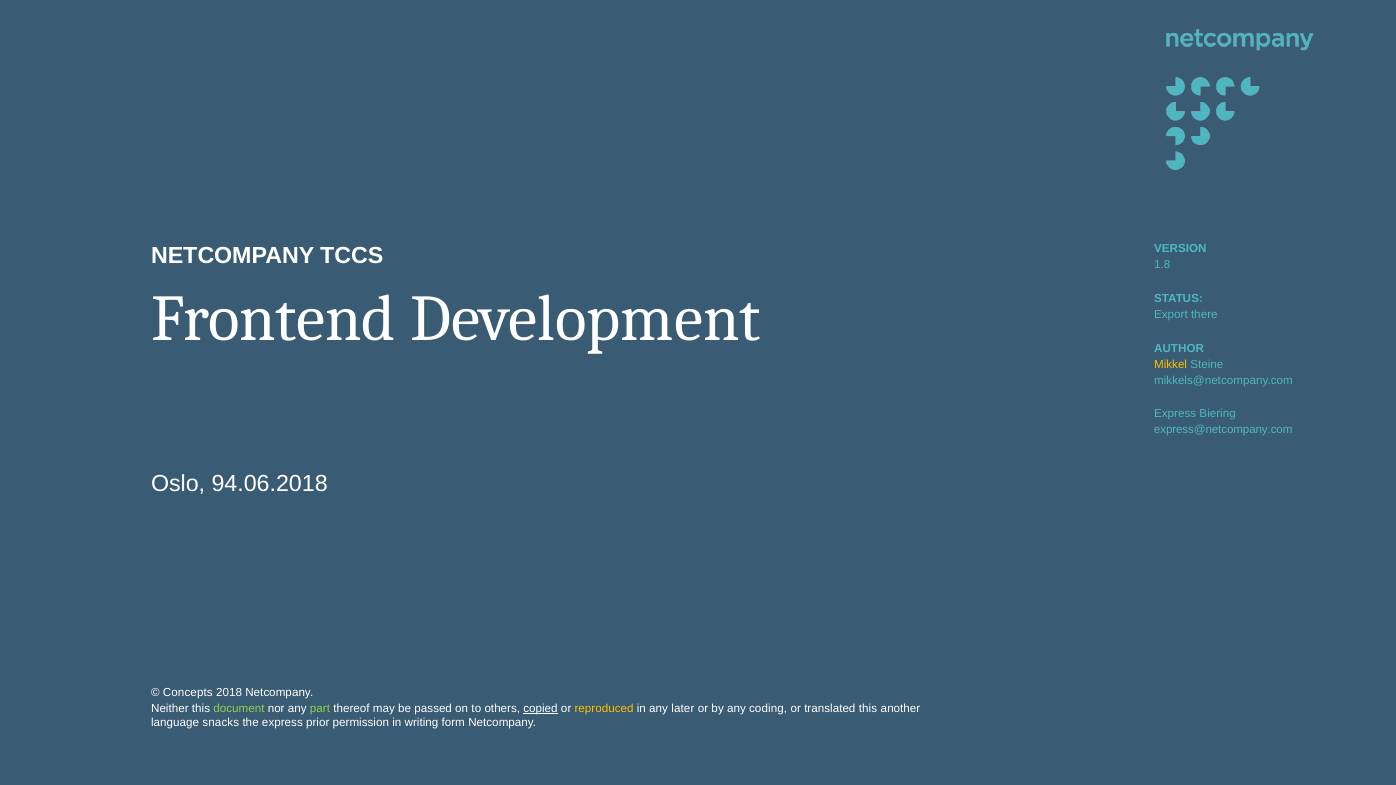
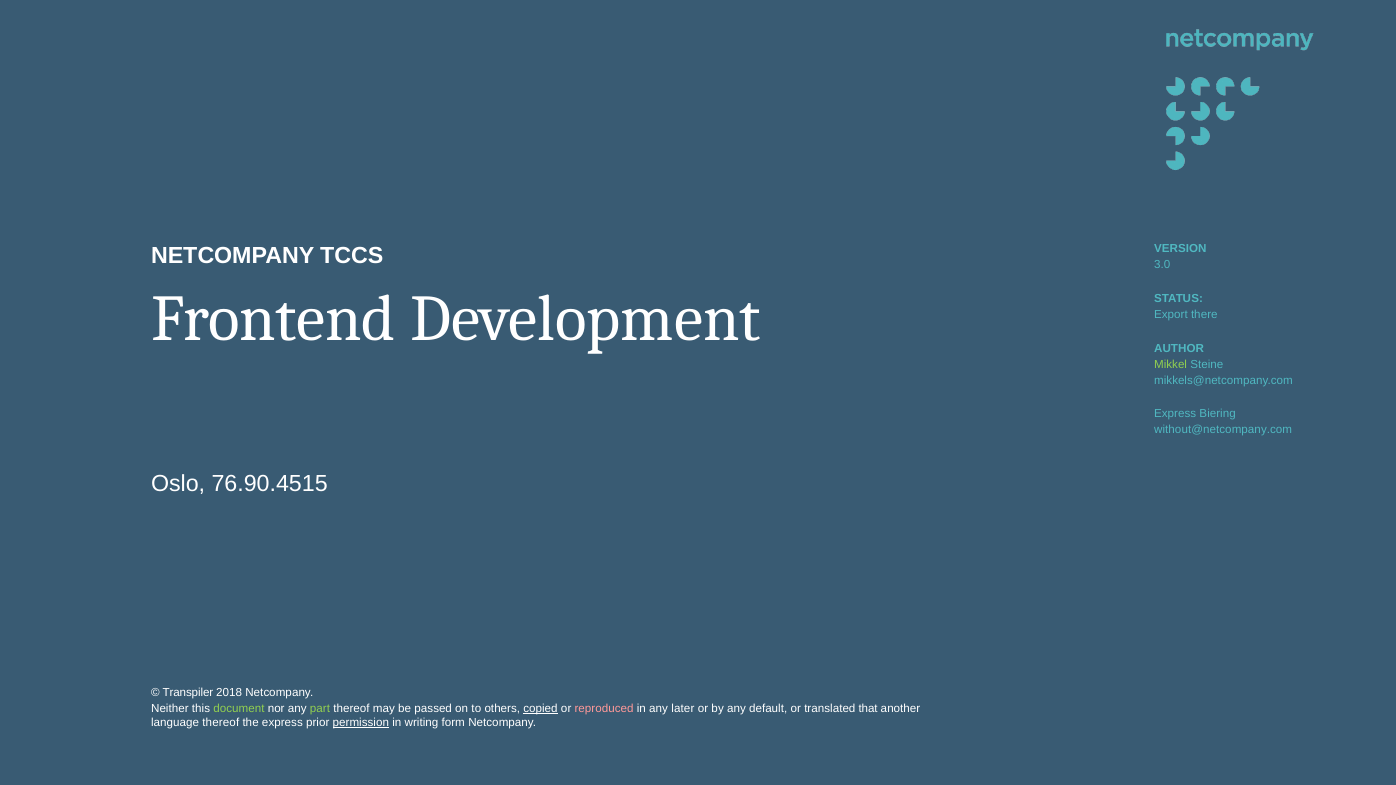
1.8: 1.8 -> 3.0 (1162, 265)
Mikkel colour: yellow -> light green (1171, 365)
express@netcompany.com: express@netcompany.com -> without@netcompany.com (1223, 430)
94.06.2018: 94.06.2018 -> 76.90.4515 (270, 484)
Concepts: Concepts -> Transpiler (188, 693)
reproduced colour: yellow -> pink (604, 709)
coding: coding -> default (768, 709)
translated this: this -> that (868, 709)
language snacks: snacks -> thereof (221, 723)
permission underline: none -> present (361, 723)
